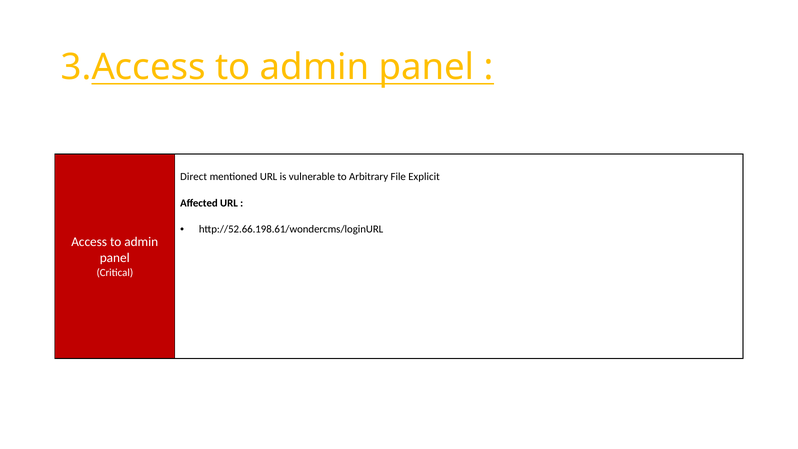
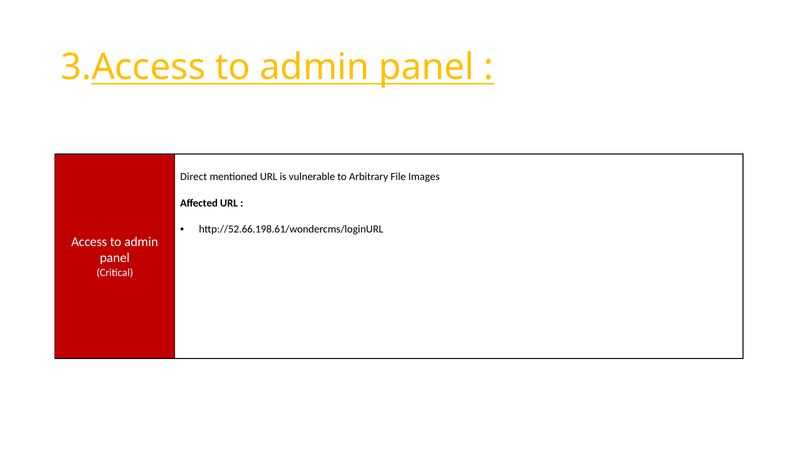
Explicit: Explicit -> Images (424, 177)
